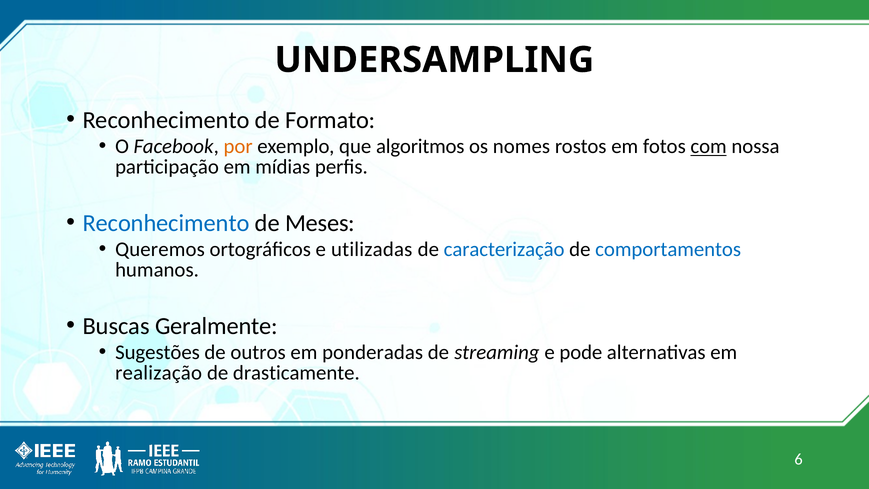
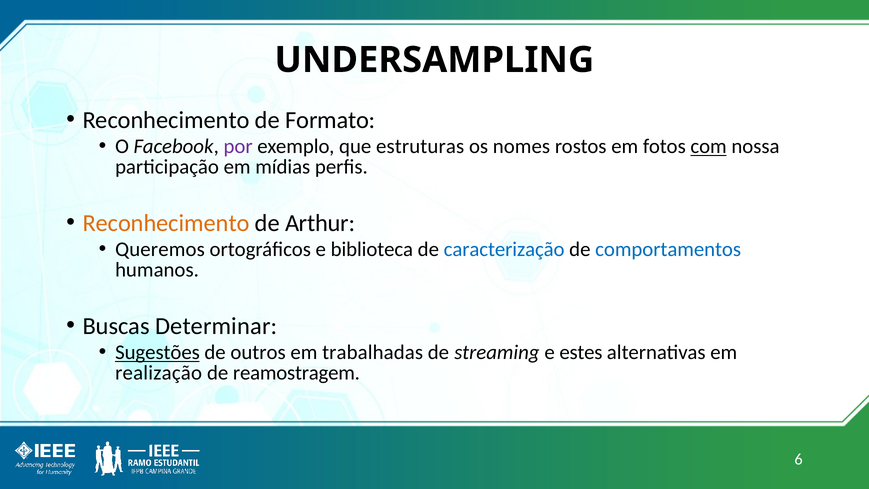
por colour: orange -> purple (238, 146)
algoritmos: algoritmos -> estruturas (420, 146)
Reconhecimento colour: blue -> orange (166, 223)
Meses: Meses -> Arthur (320, 223)
utilizadas: utilizadas -> biblioteca (372, 249)
Geralmente: Geralmente -> Determinar (216, 326)
Sugestões underline: none -> present (157, 352)
ponderadas: ponderadas -> trabalhadas (373, 352)
pode: pode -> estes (581, 352)
drasticamente: drasticamente -> reamostragem (296, 373)
